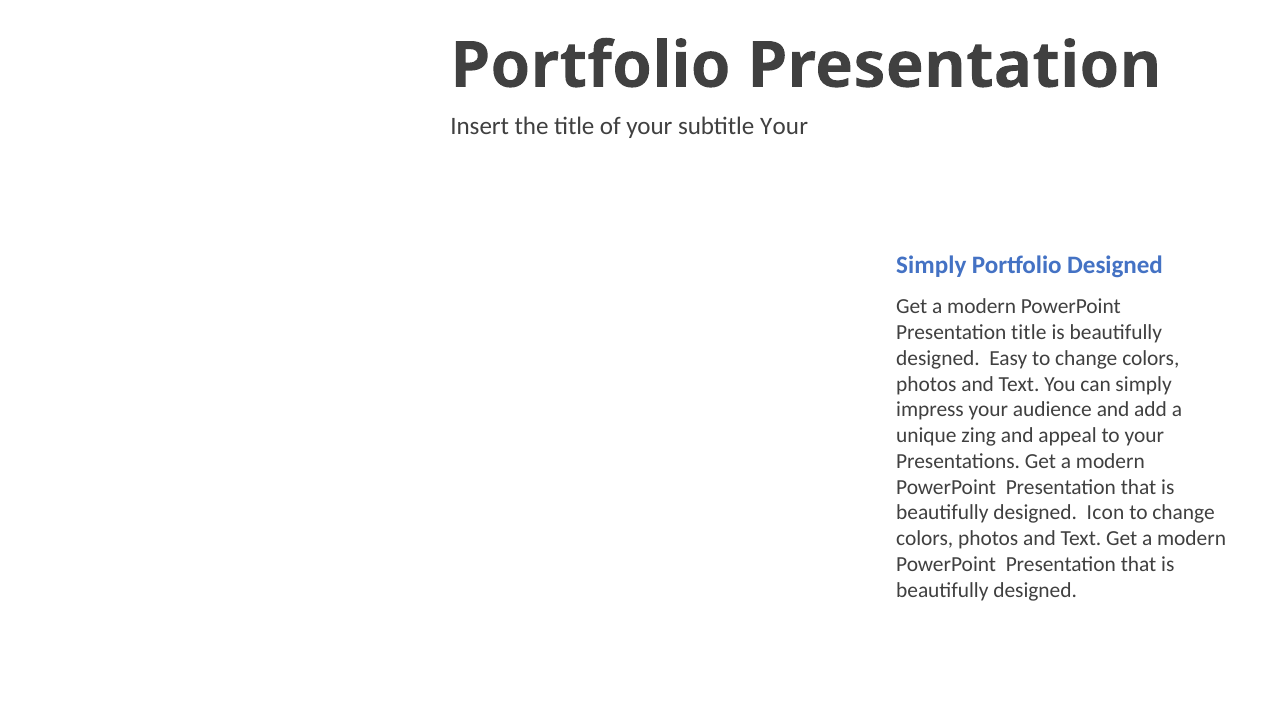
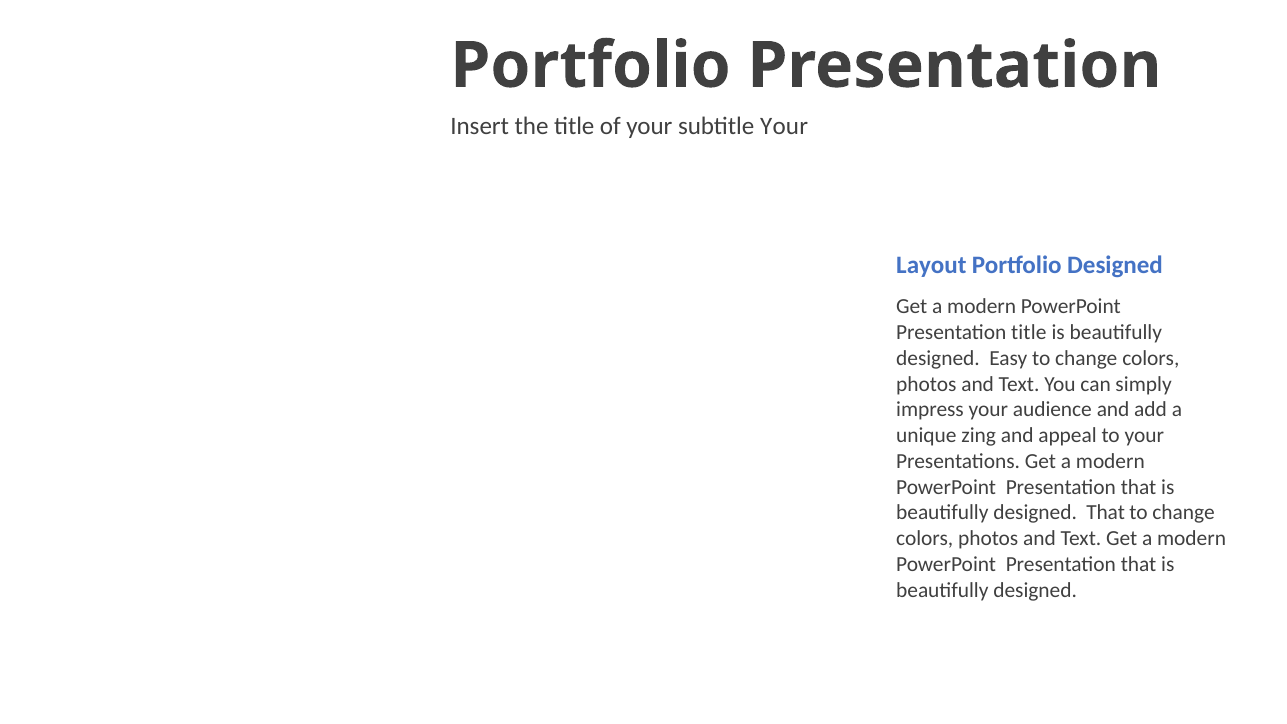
Simply: Simply -> Layout (931, 266)
designed Icon: Icon -> That (1106, 513)
